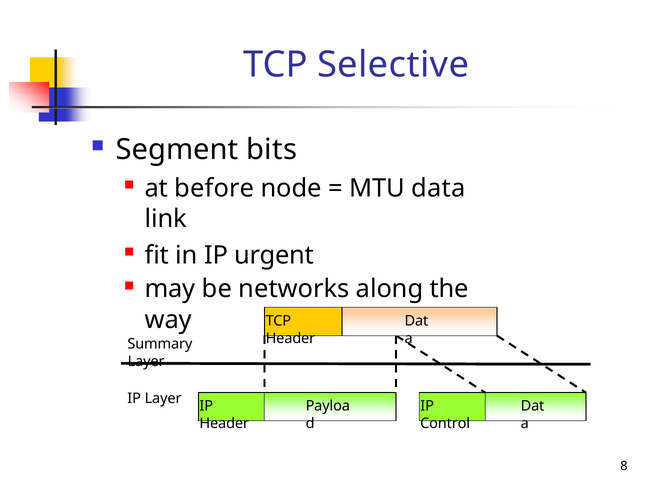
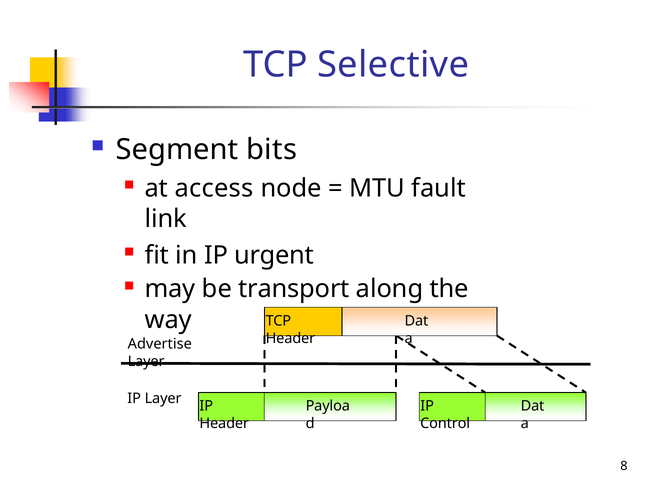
before: before -> access (214, 188)
data: data -> fault (439, 188)
networks: networks -> transport (294, 289)
Summary: Summary -> Advertise (160, 344)
